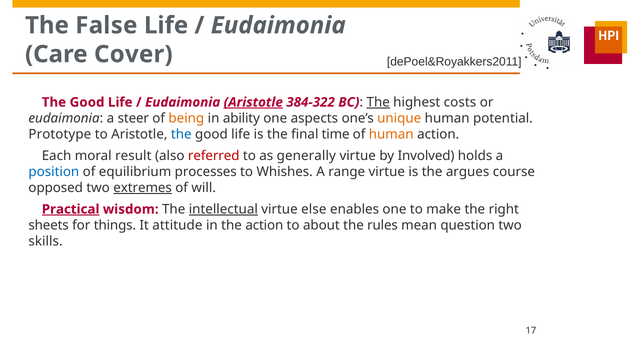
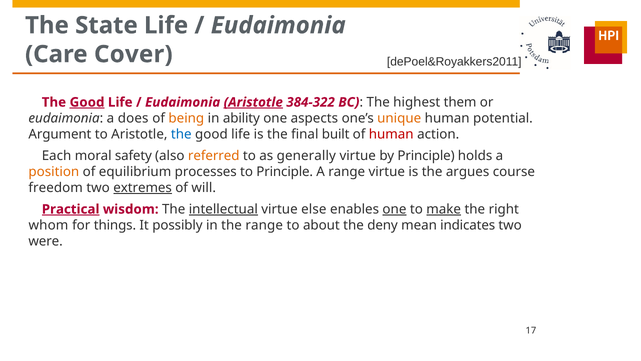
False: False -> State (106, 25)
Good underline: none -> present (87, 102)
The underline: present -> none (378, 102)
costs: costs -> them (460, 102)
steer: steer -> does (133, 118)
Prototype: Prototype -> Argument (60, 134)
time: time -> built (336, 134)
human colour: orange -> red (391, 134)
result: result -> safety (133, 156)
referred colour: red -> orange (214, 156)
by Involved: Involved -> Principle (426, 156)
position colour: blue -> orange (54, 172)
to Whishes: Whishes -> Principle (285, 172)
opposed: opposed -> freedom (56, 188)
one underline: none -> present (394, 209)
make underline: none -> present (444, 209)
sheets: sheets -> whom (48, 225)
attitude: attitude -> possibly (177, 225)
the action: action -> range (264, 225)
rules: rules -> deny (383, 225)
question: question -> indicates (468, 225)
skills: skills -> were (46, 241)
